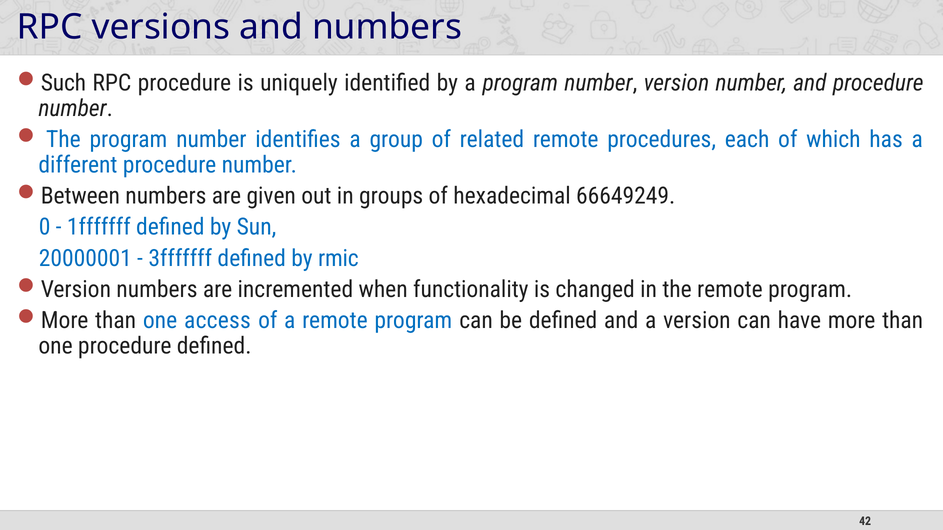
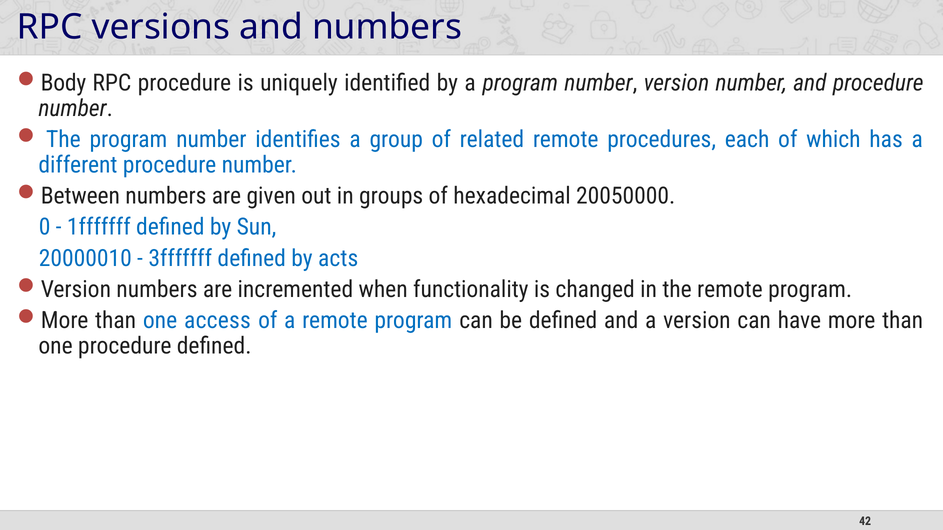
Such: Such -> Body (63, 83)
66649249: 66649249 -> 20050000 (626, 196)
20000001: 20000001 -> 20000010 (85, 258)
rmic: rmic -> acts (338, 258)
